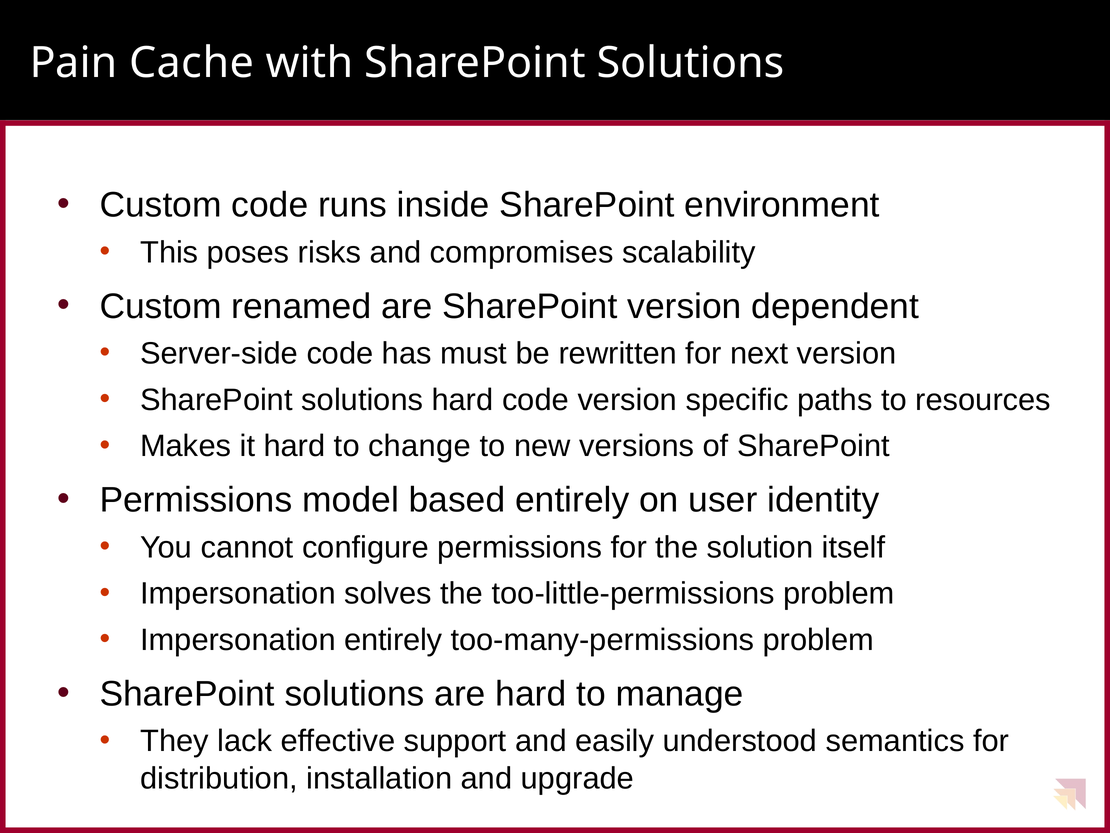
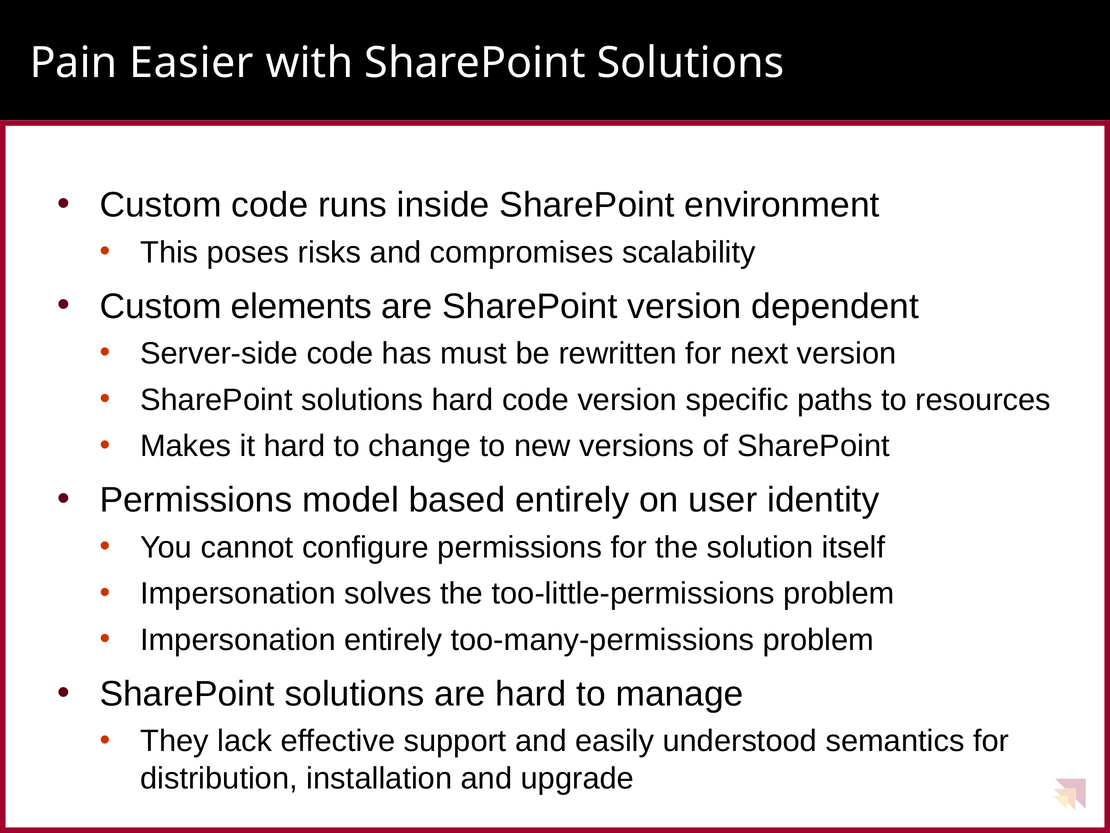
Cache: Cache -> Easier (192, 63)
renamed: renamed -> elements (302, 306)
